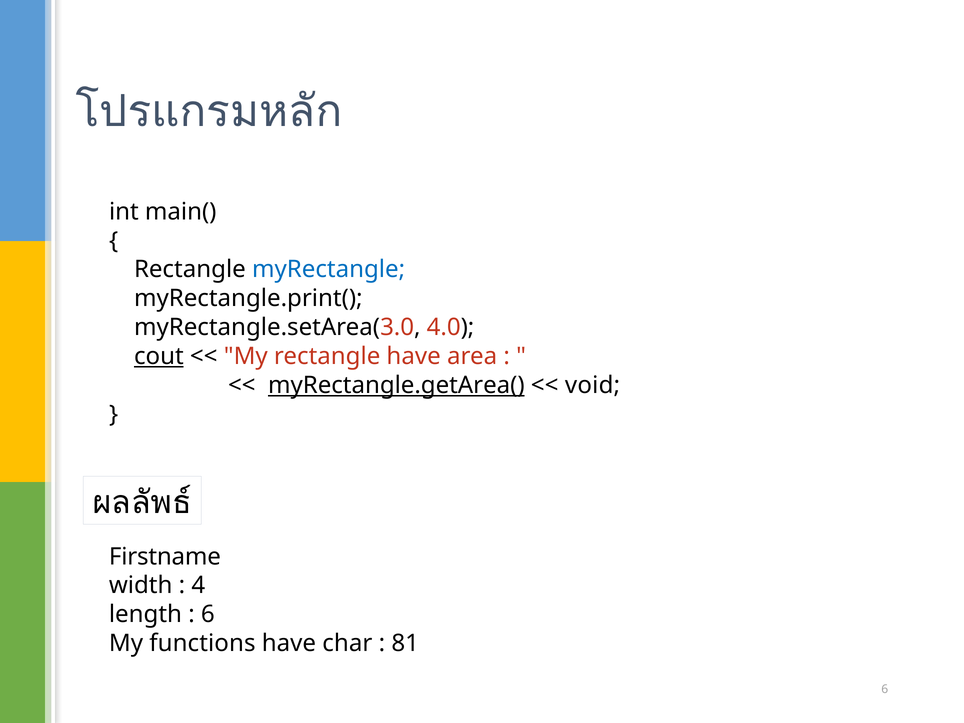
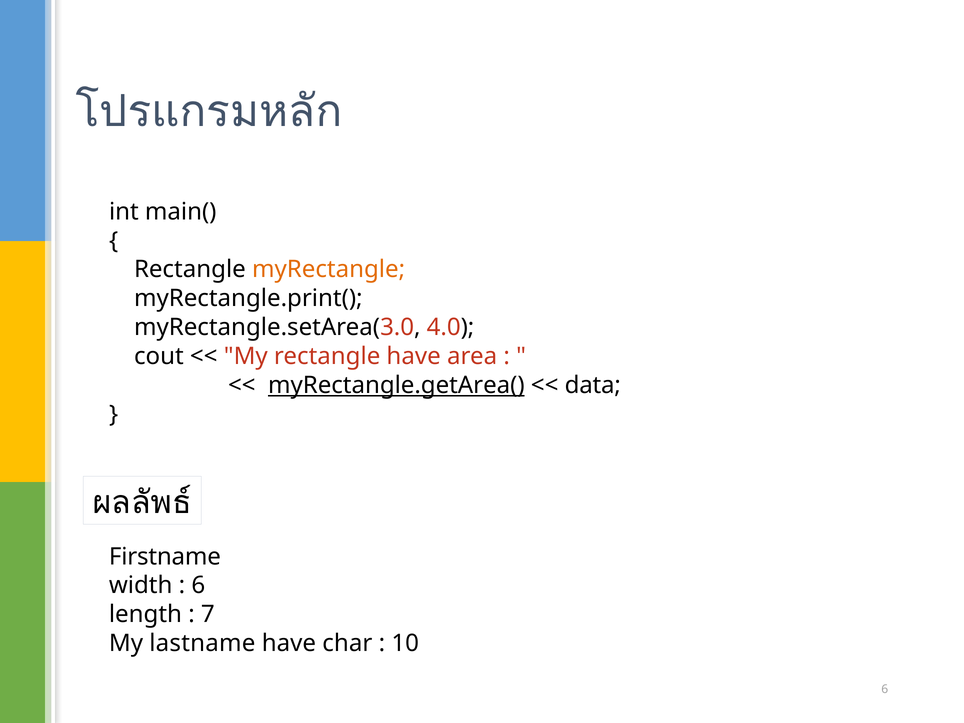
myRectangle colour: blue -> orange (329, 270)
cout underline: present -> none (159, 356)
void: void -> data (593, 385)
4: 4 -> 6 (198, 586)
6: 6 -> 7 (208, 614)
functions: functions -> lastname (202, 643)
81: 81 -> 10 (405, 643)
